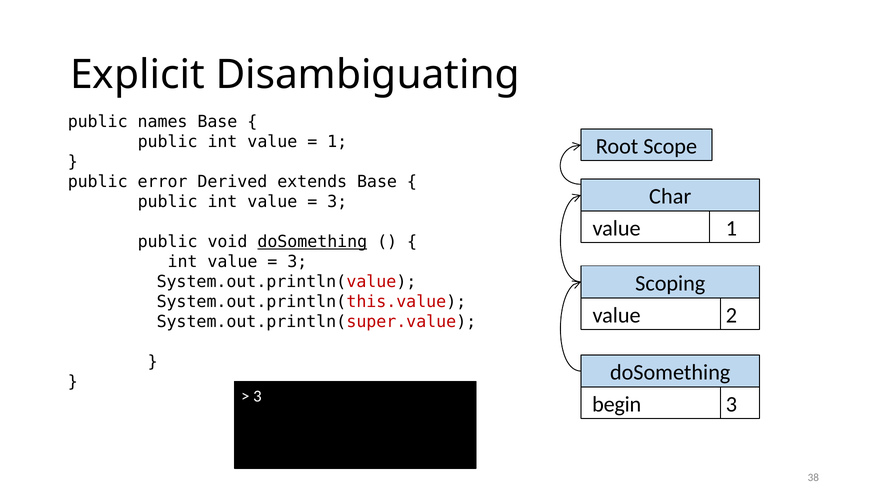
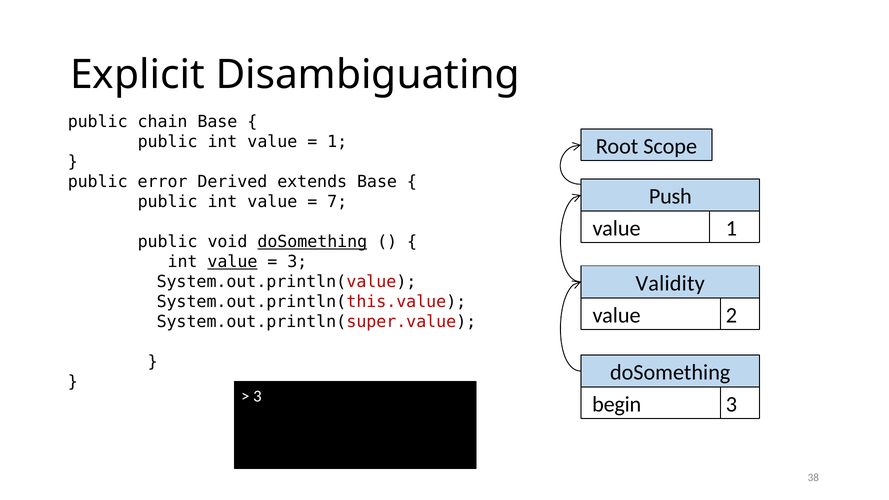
names: names -> chain (163, 122)
Char: Char -> Push (670, 197)
3: 3 -> 7 (337, 202)
value underline: none -> present (232, 262)
Scoping: Scoping -> Validity (670, 283)
